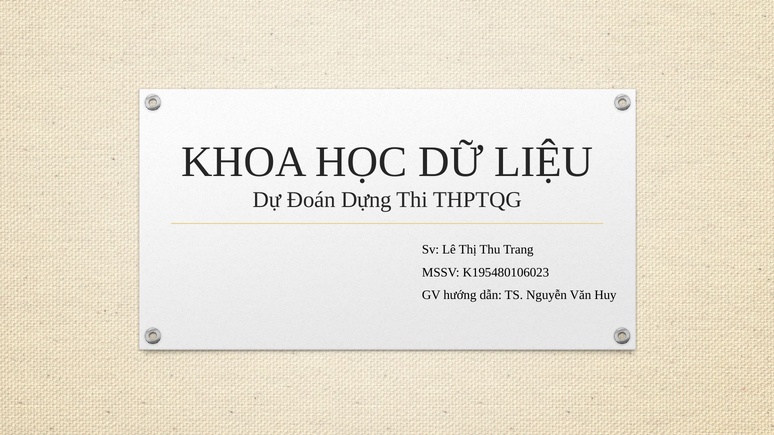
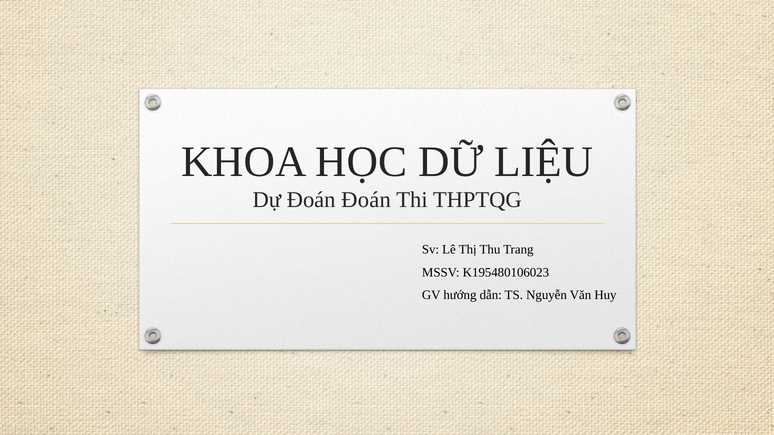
Đoán Dựng: Dựng -> Đoán (366, 200)
